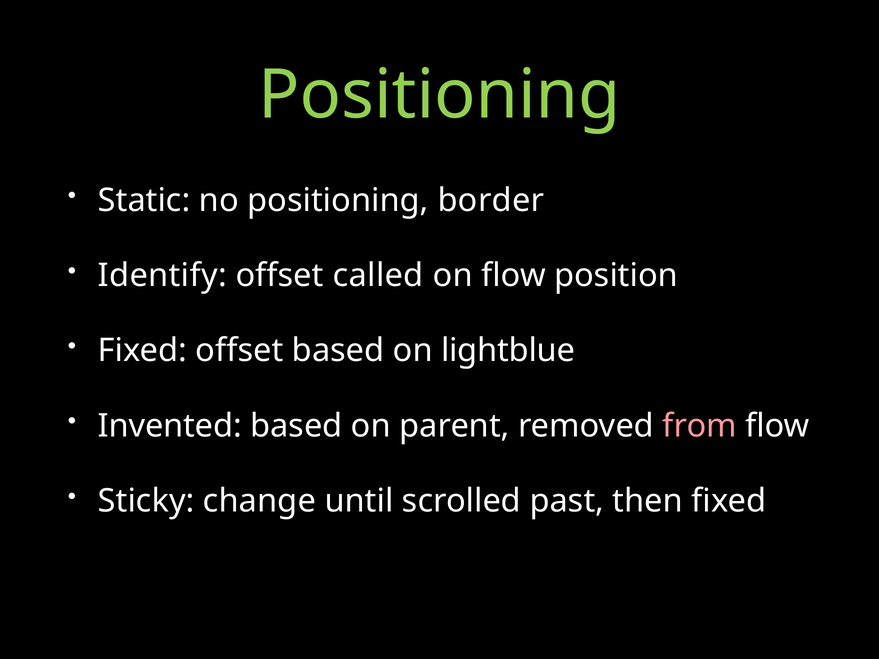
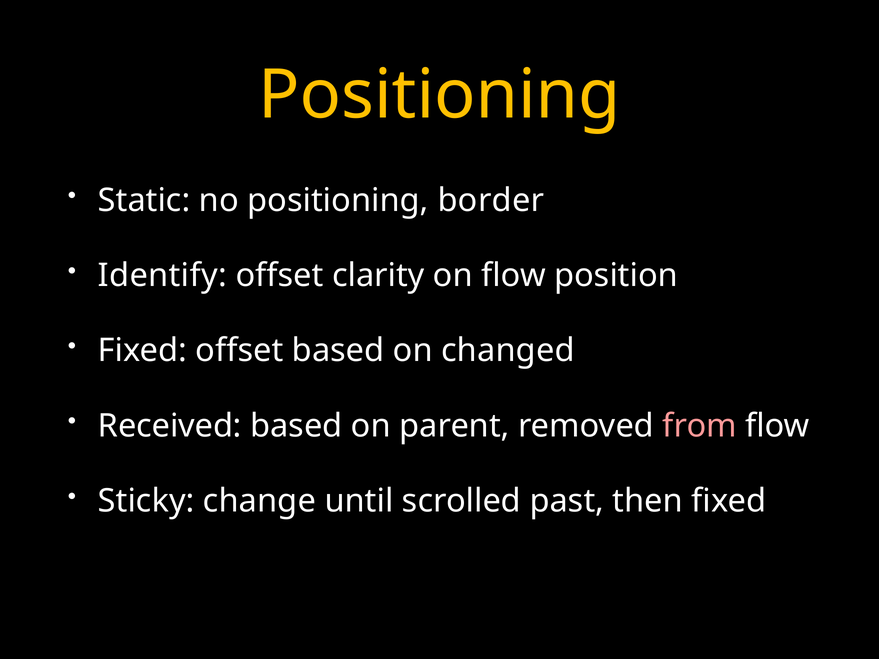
Positioning colour: light green -> yellow (439, 95)
called: called -> clarity (378, 276)
lightblue: lightblue -> changed (508, 351)
Invented: Invented -> Received (170, 426)
